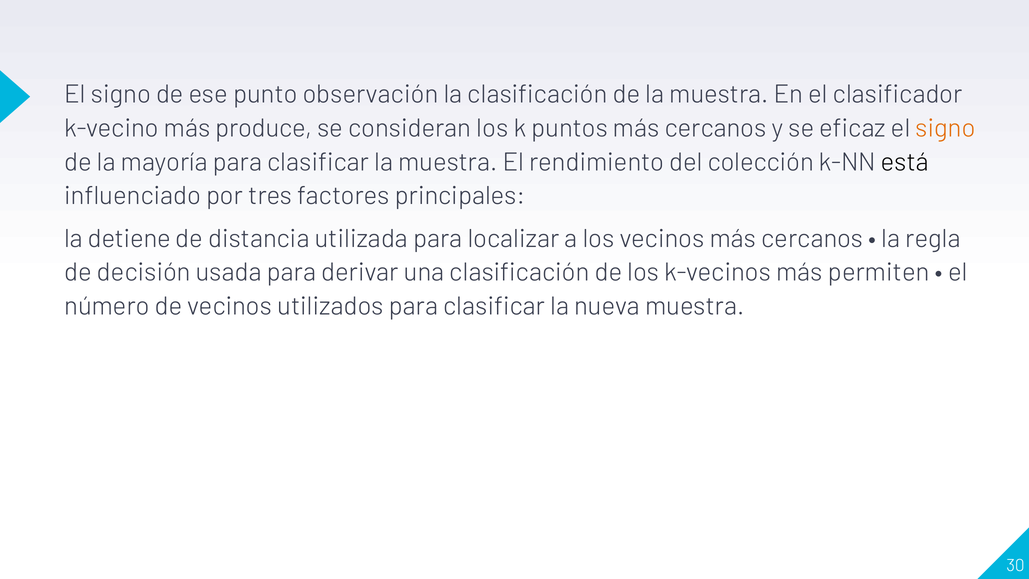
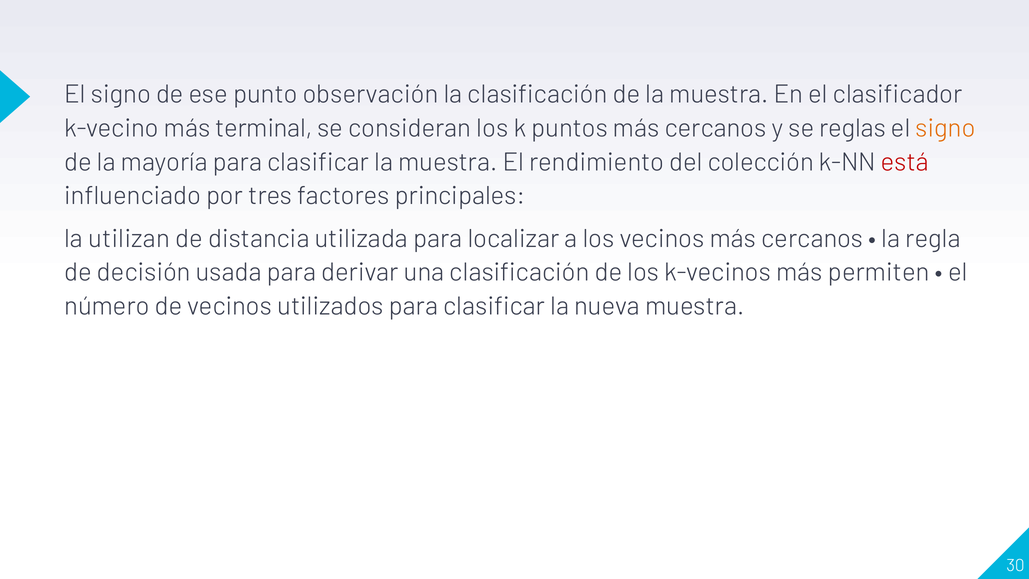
produce: produce -> terminal (264, 128)
eficaz: eficaz -> reglas (853, 128)
está colour: black -> red (905, 162)
detiene: detiene -> utilizan (129, 238)
